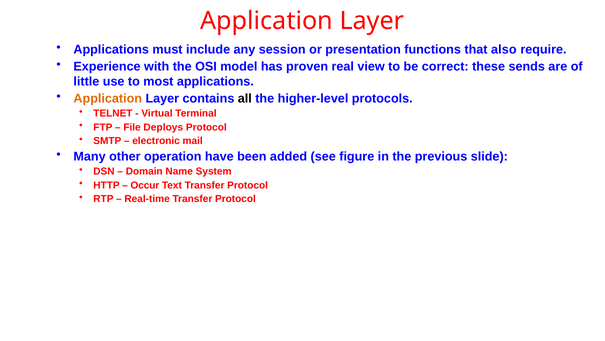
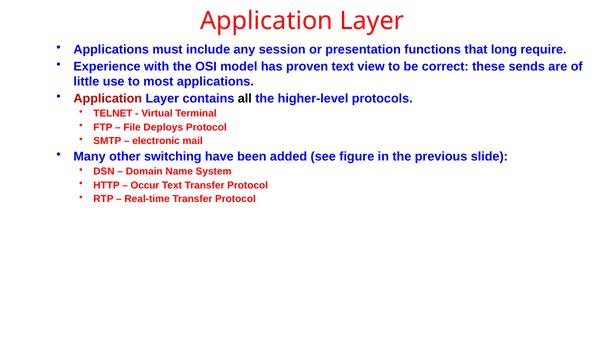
also: also -> long (504, 49)
proven real: real -> text (343, 66)
Application colour: orange -> red (108, 98)
operation: operation -> switching (173, 156)
